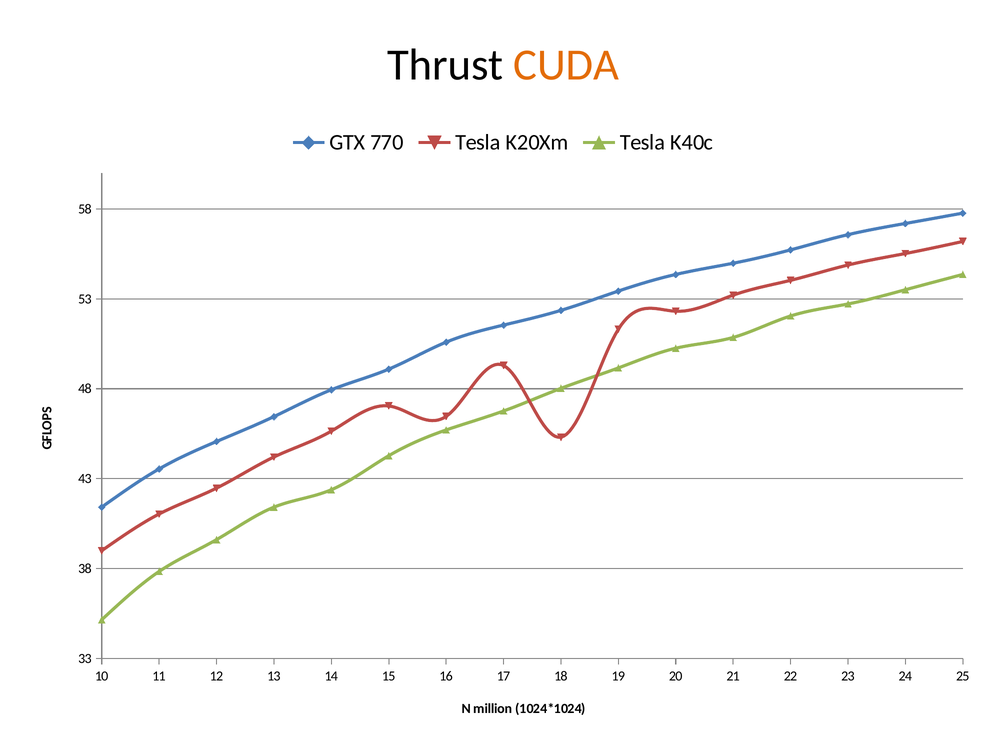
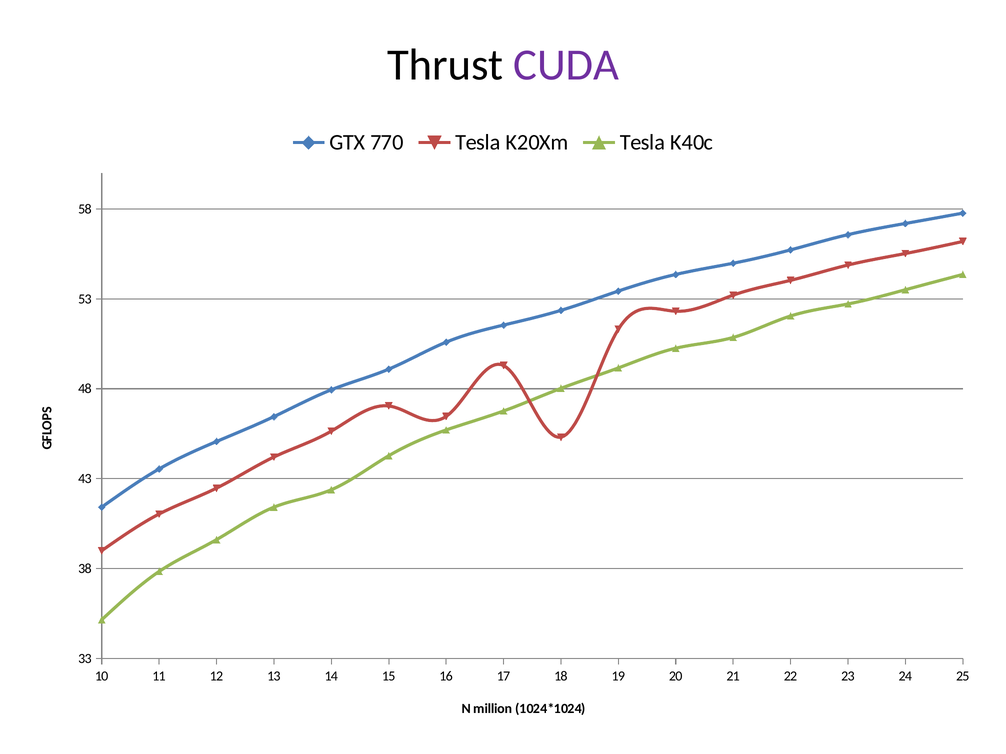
CUDA colour: orange -> purple (566, 65)
